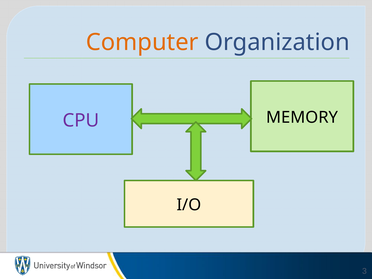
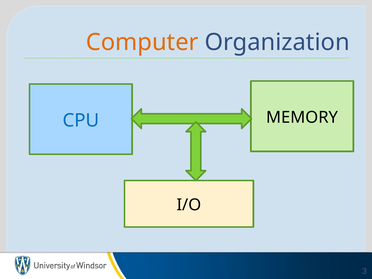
CPU colour: purple -> blue (81, 120)
